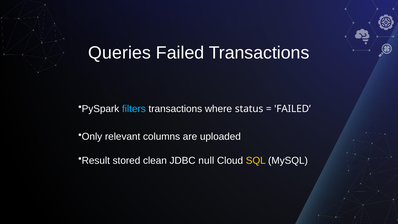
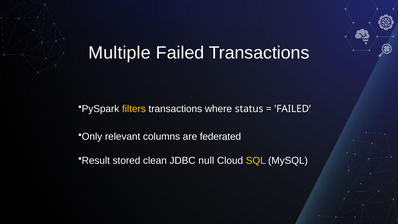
Queries: Queries -> Multiple (120, 53)
filters colour: light blue -> yellow (134, 109)
uploaded: uploaded -> federated (220, 137)
